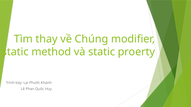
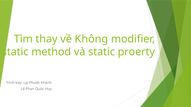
Chúng: Chúng -> Không (91, 39)
